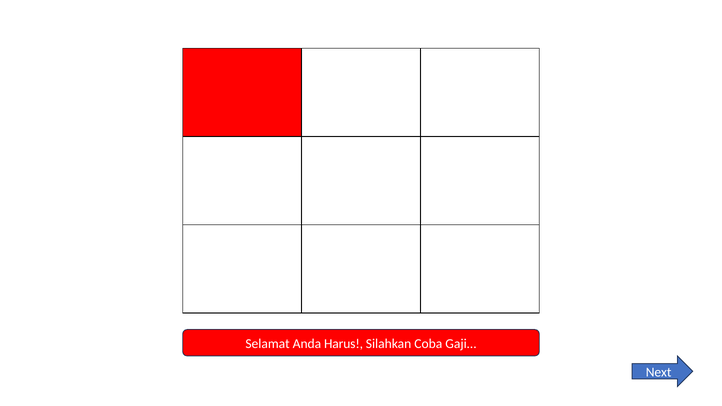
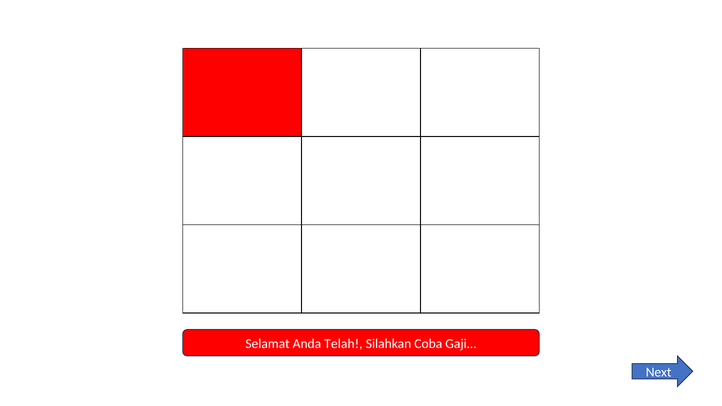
Harus: Harus -> Telah (343, 344)
